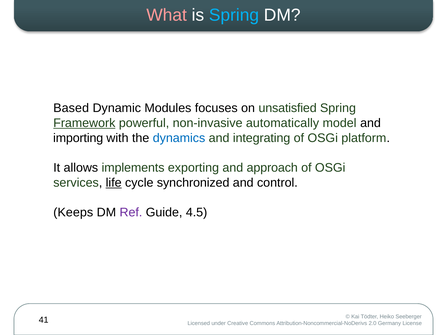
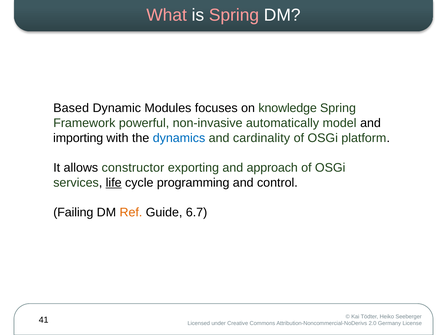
Spring colour: light blue -> pink (234, 15)
unsatisfied: unsatisfied -> knowledge (288, 108)
Framework underline: present -> none (84, 123)
integrating: integrating -> cardinality (261, 138)
implements: implements -> constructor (133, 168)
synchronized: synchronized -> programming (193, 183)
Keeps: Keeps -> Failing (73, 213)
Ref colour: purple -> orange (131, 213)
4.5: 4.5 -> 6.7 (197, 213)
